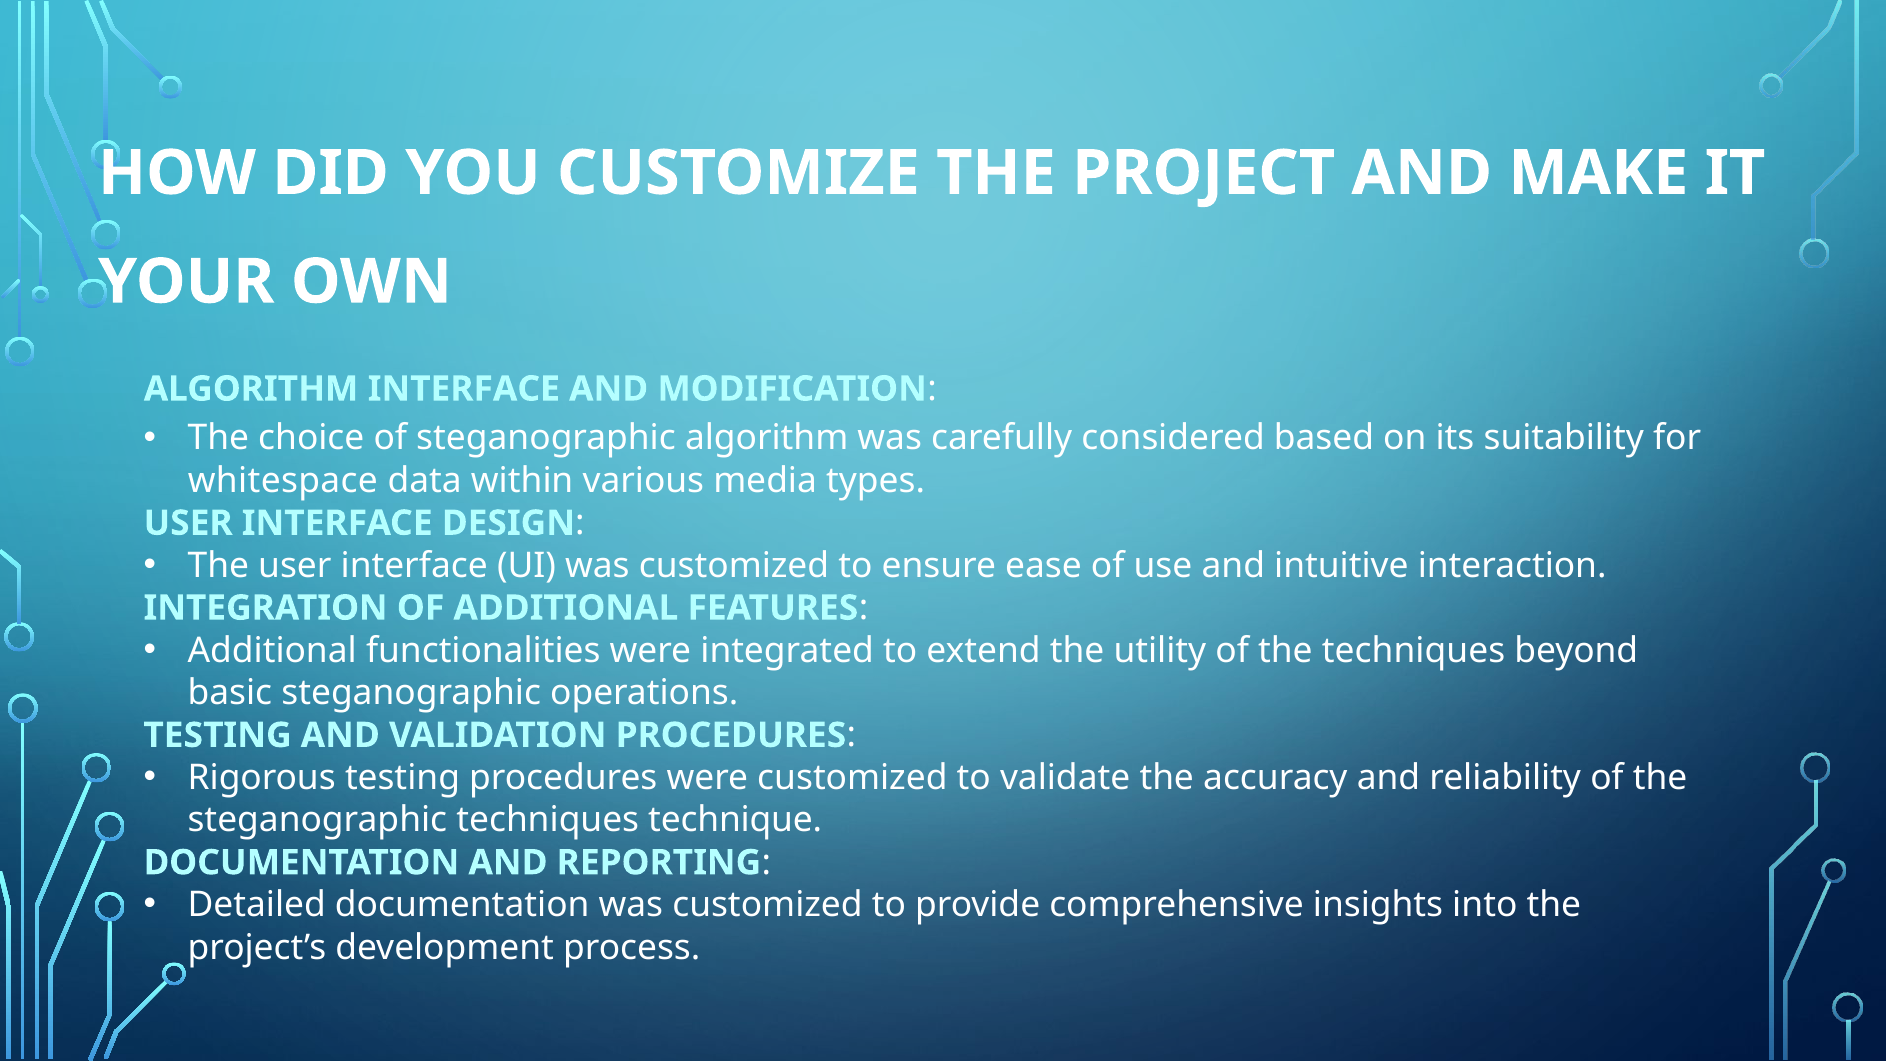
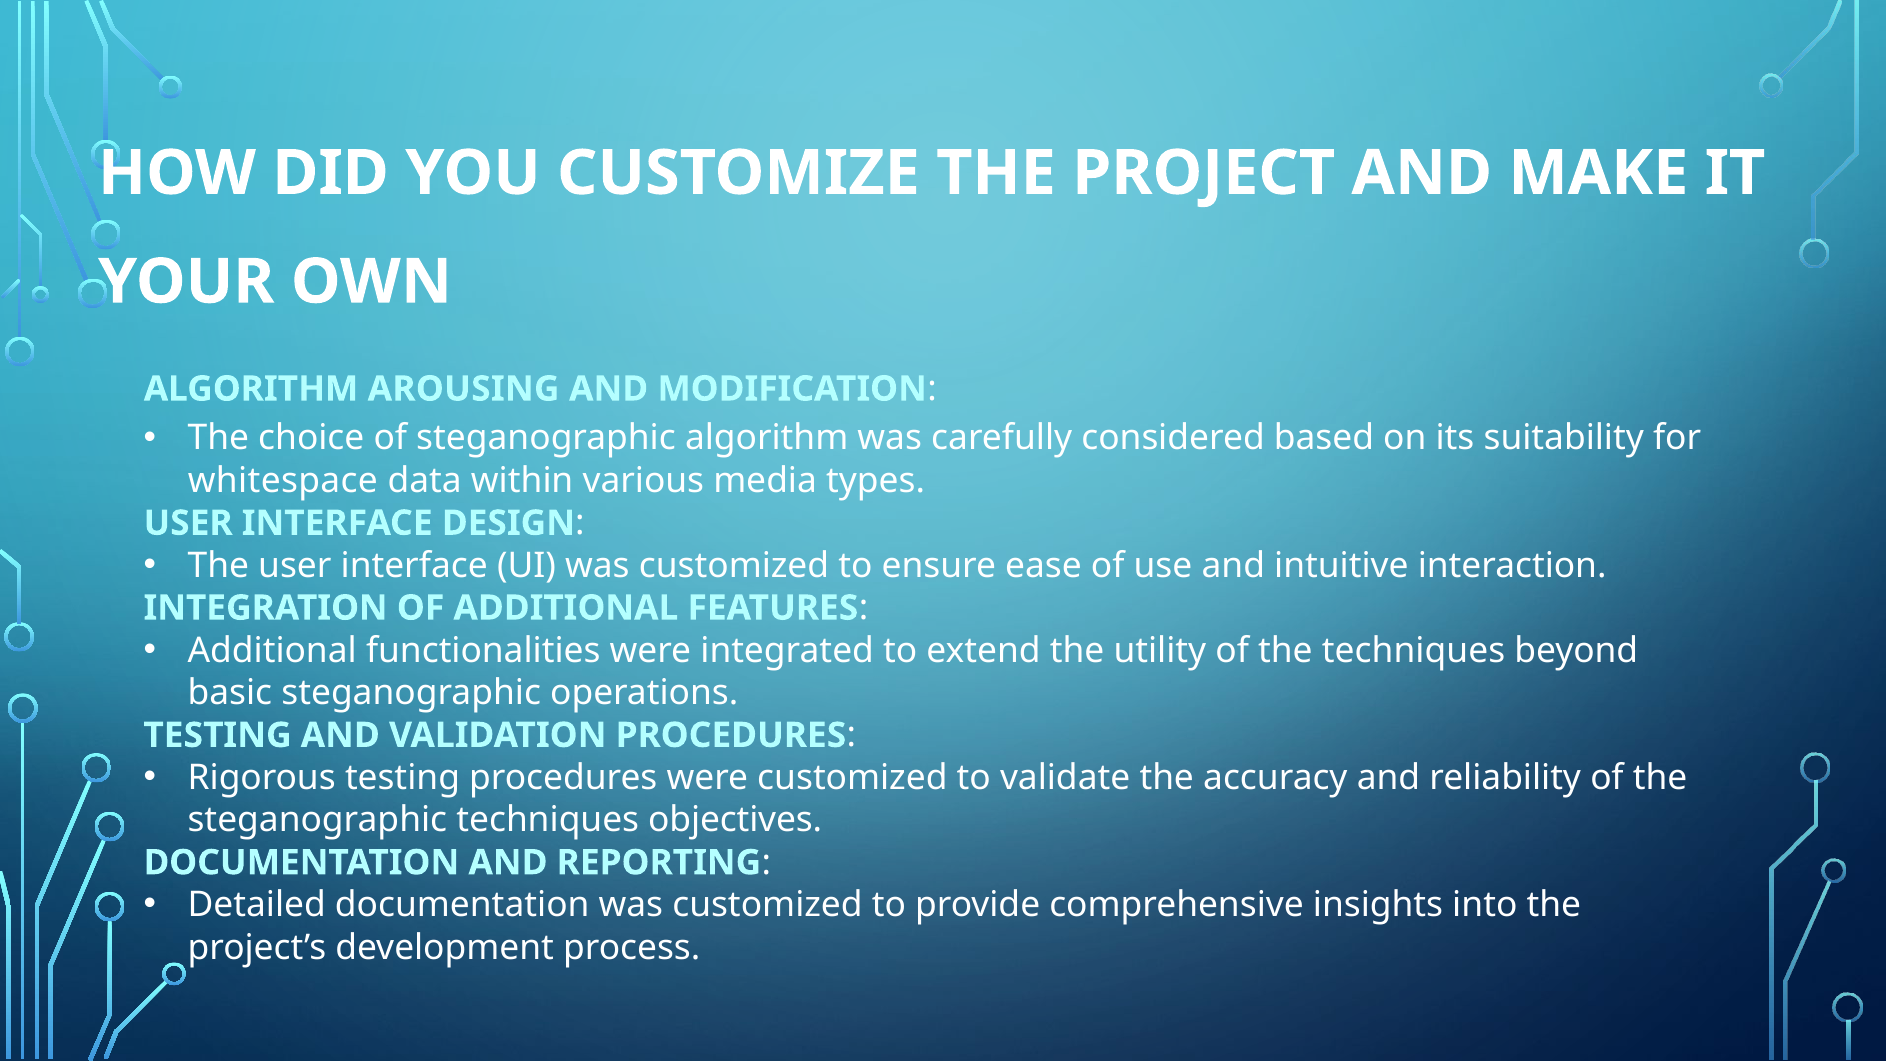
ALGORITHM INTERFACE: INTERFACE -> AROUSING (464, 389)
technique: technique -> objectives (735, 820)
